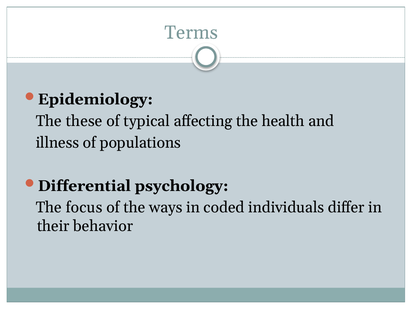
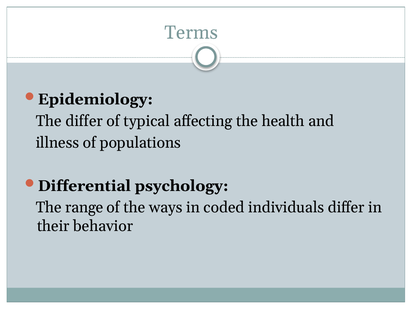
The these: these -> differ (84, 121)
focus: focus -> range (84, 208)
